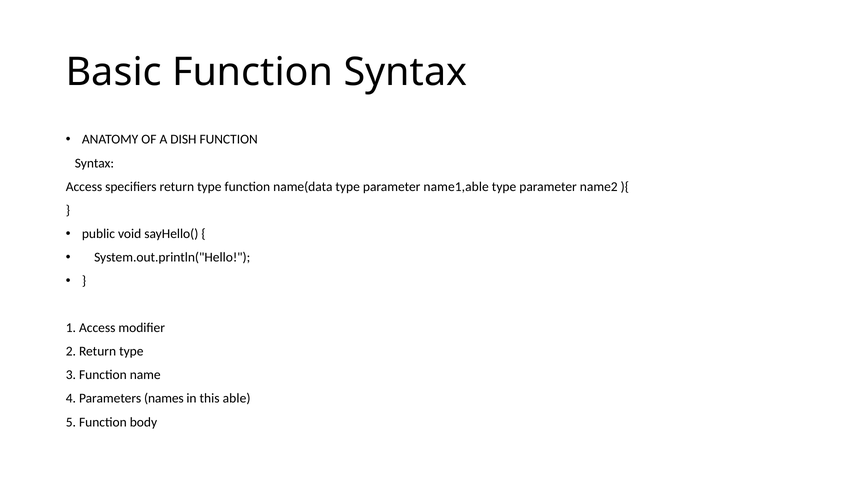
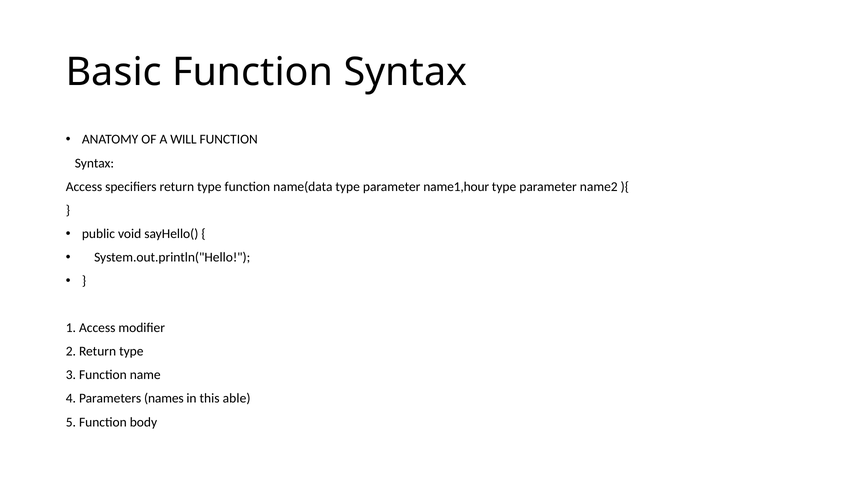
DISH: DISH -> WILL (183, 140)
name1,able: name1,able -> name1,hour (456, 187)
